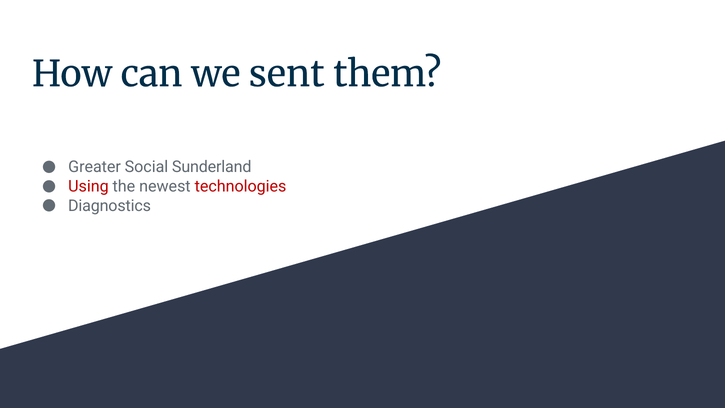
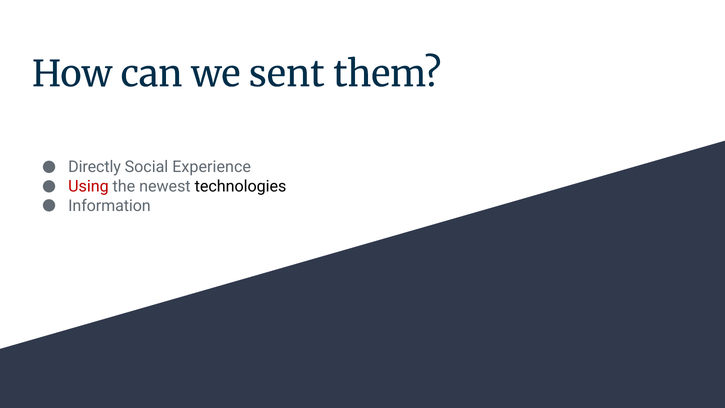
Greater: Greater -> Directly (95, 167)
Sunderland: Sunderland -> Experience (212, 167)
technologies colour: red -> black (241, 186)
Diagnostics: Diagnostics -> Information (109, 206)
